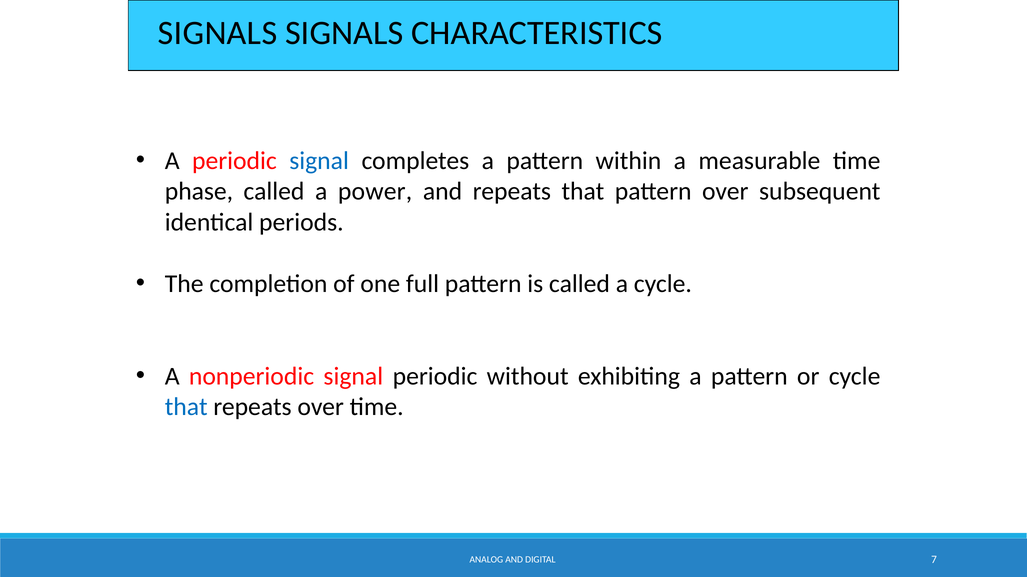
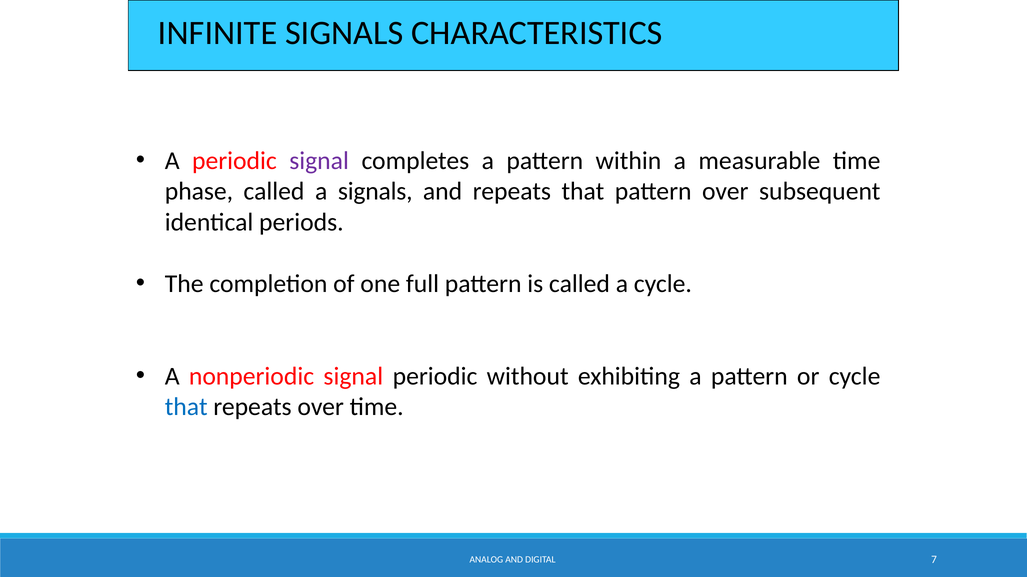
SIGNALS: SIGNALS -> INFINITE (218, 33)
signal colour: blue -> purple (319, 161)
a power: power -> signals (375, 192)
